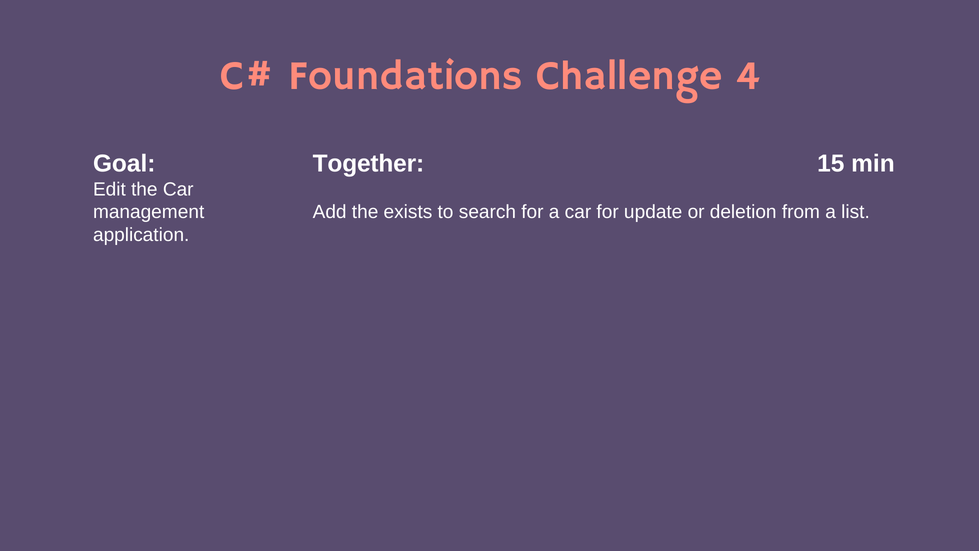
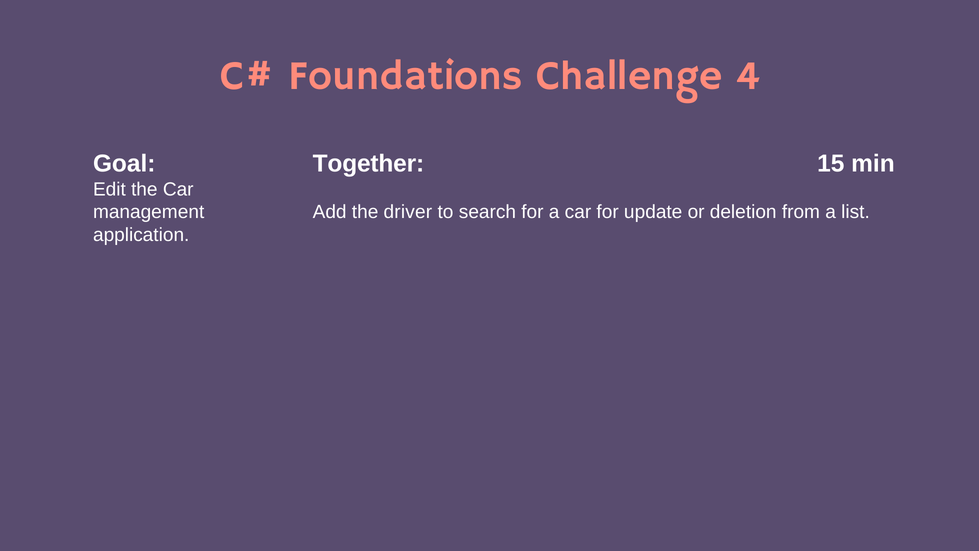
exists: exists -> driver (408, 212)
